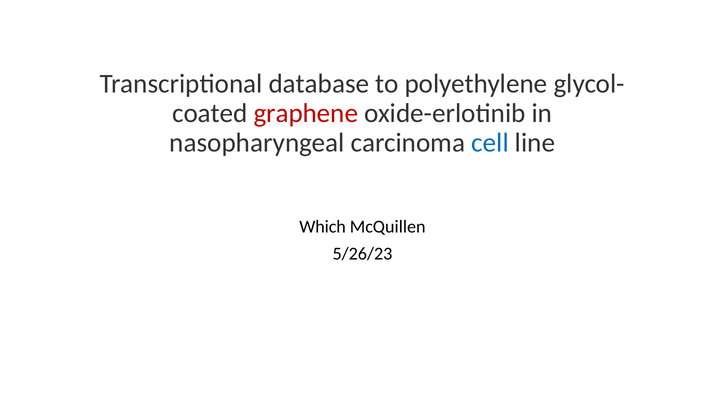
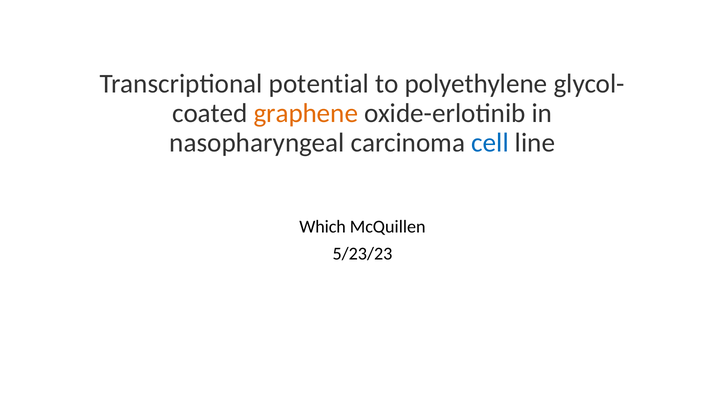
database: database -> potential (319, 84)
graphene colour: red -> orange (306, 113)
5/26/23: 5/26/23 -> 5/23/23 (362, 254)
